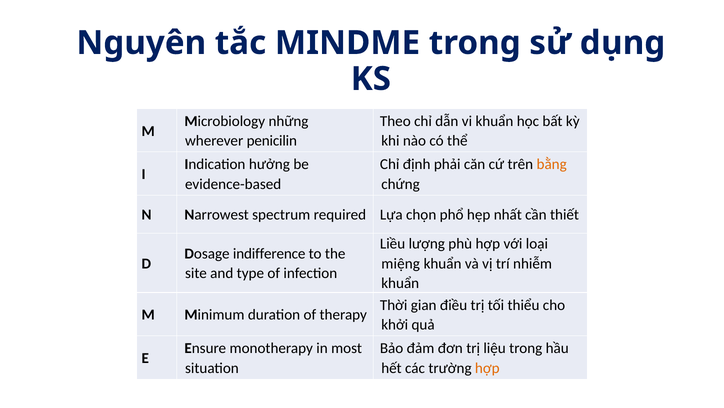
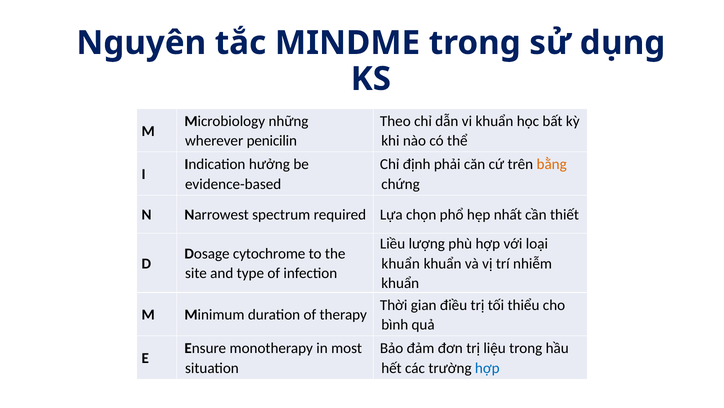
indifference: indifference -> cytochrome (269, 253)
miệng: miệng -> khuẩn (401, 263)
khởi: khởi -> bình (395, 324)
hợp colour: orange -> blue (487, 367)
